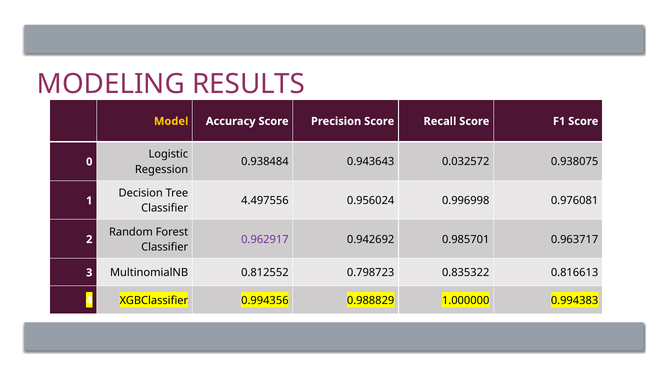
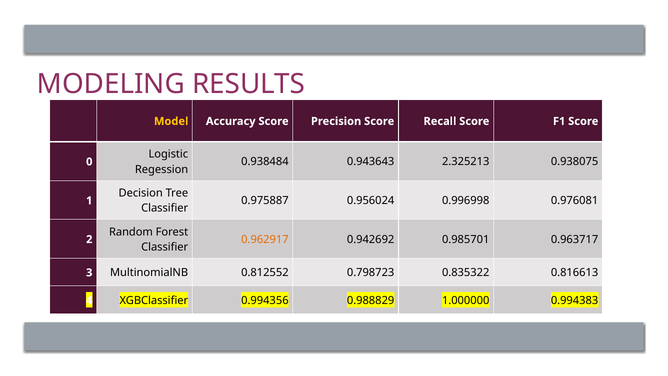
0.032572: 0.032572 -> 2.325213 (466, 162)
4.497556: 4.497556 -> 0.975887 (265, 200)
0.962917 colour: purple -> orange (265, 239)
